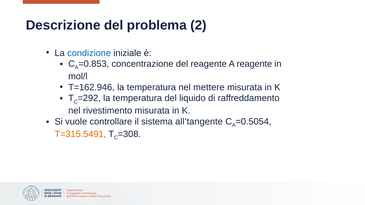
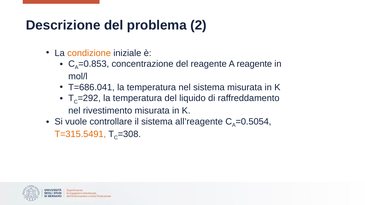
condizione colour: blue -> orange (89, 53)
T=162.946: T=162.946 -> T=686.041 (91, 87)
nel mettere: mettere -> sistema (209, 87)
all’tangente: all’tangente -> all’reagente (199, 122)
